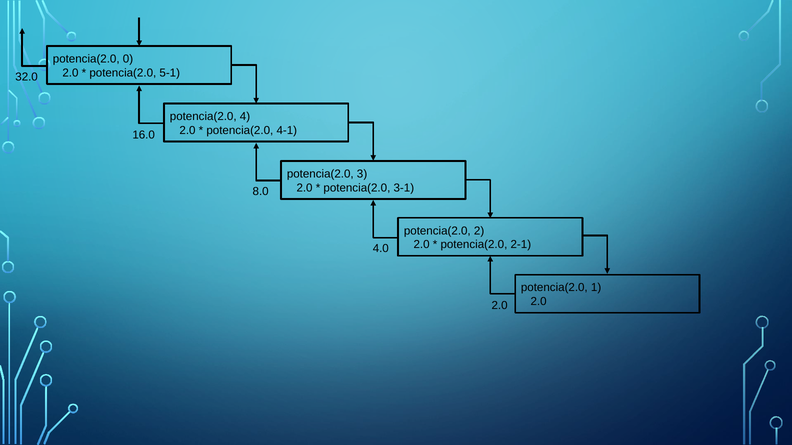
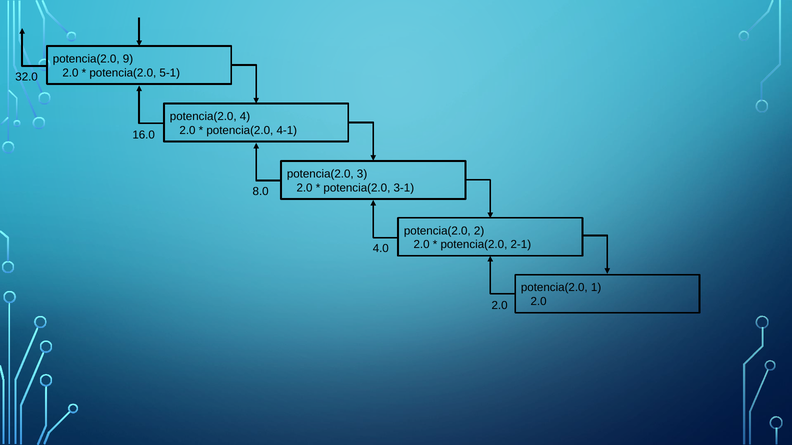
0: 0 -> 9 (128, 59)
